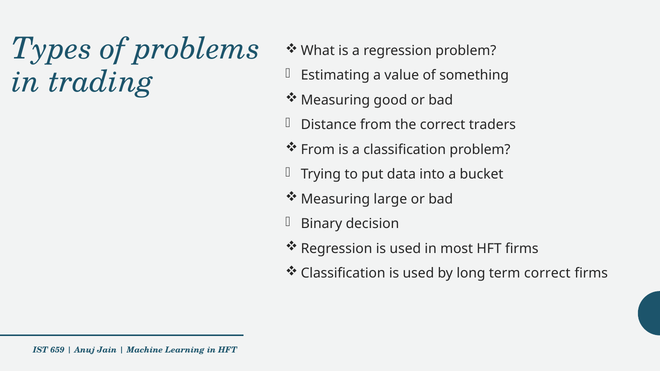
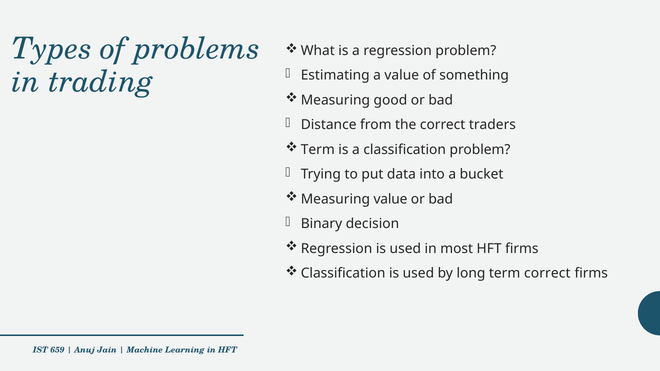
From: From -> Term (318, 150)
Measuring large: large -> value (390, 199)
